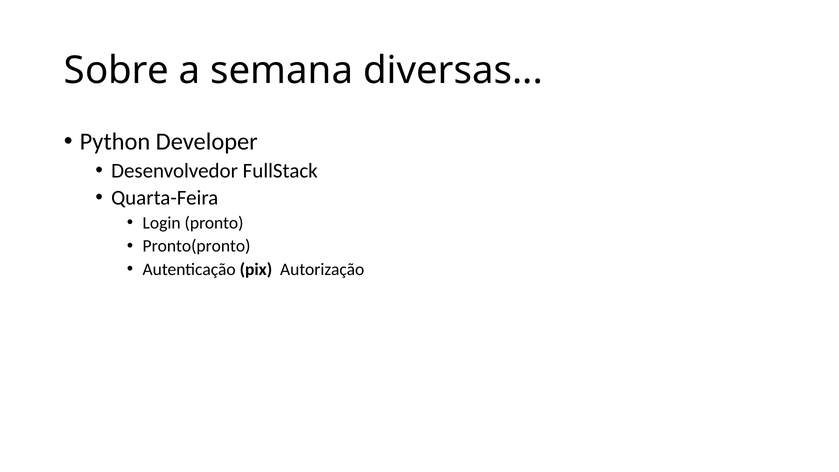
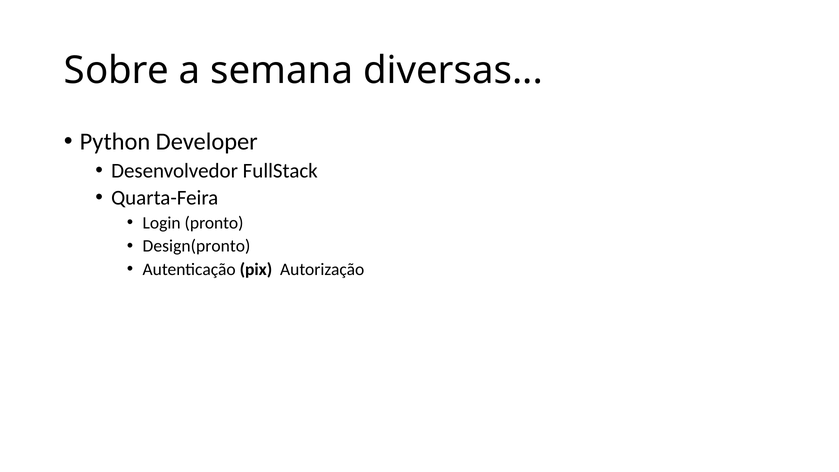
Pronto(pronto: Pronto(pronto -> Design(pronto (197, 246)
